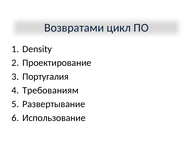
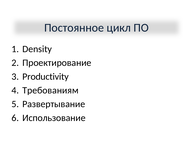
Возвратами: Возвратами -> Постоянное (74, 28)
Португалия: Португалия -> Productivity (46, 76)
